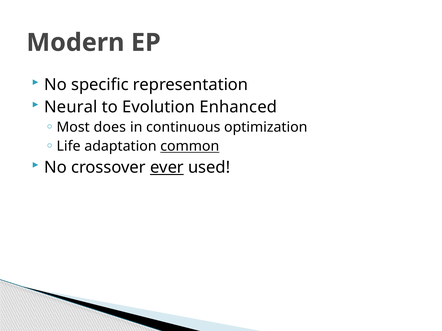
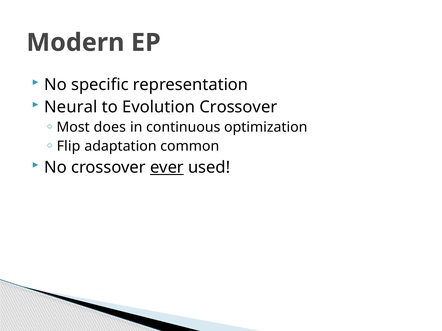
Evolution Enhanced: Enhanced -> Crossover (238, 107)
Life: Life -> Flip (69, 146)
common underline: present -> none (190, 146)
